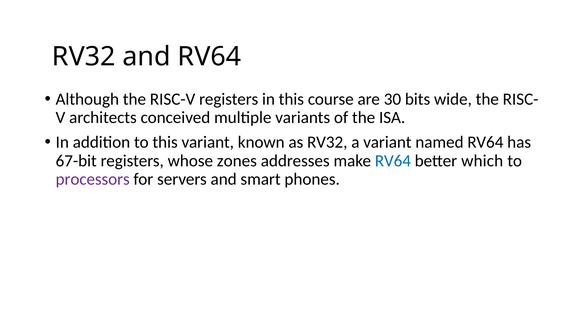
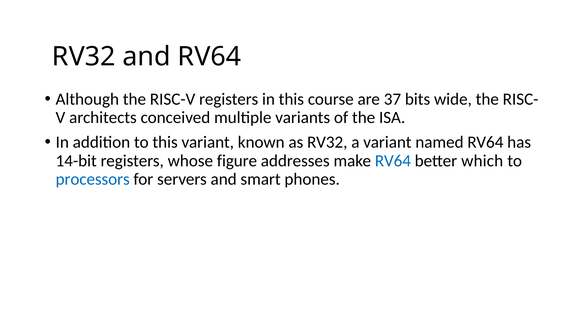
30: 30 -> 37 (392, 99)
67-bit: 67-bit -> 14-bit (76, 161)
zones: zones -> figure (237, 161)
processors colour: purple -> blue (93, 179)
